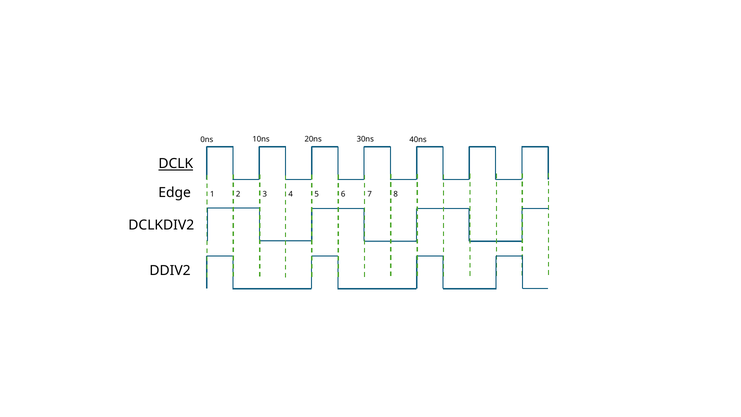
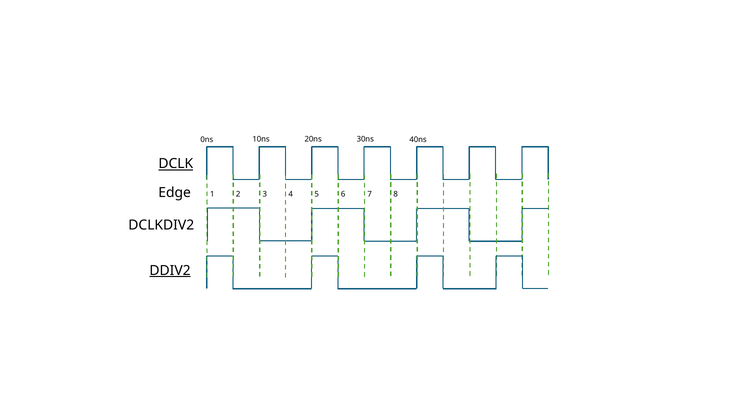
DDIV2 underline: none -> present (170, 270)
